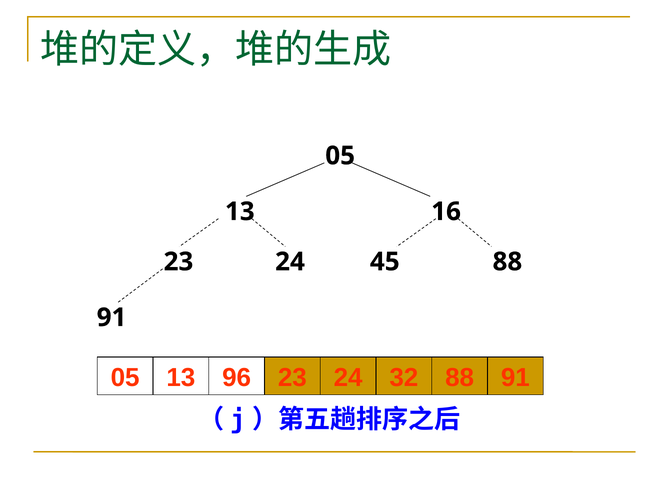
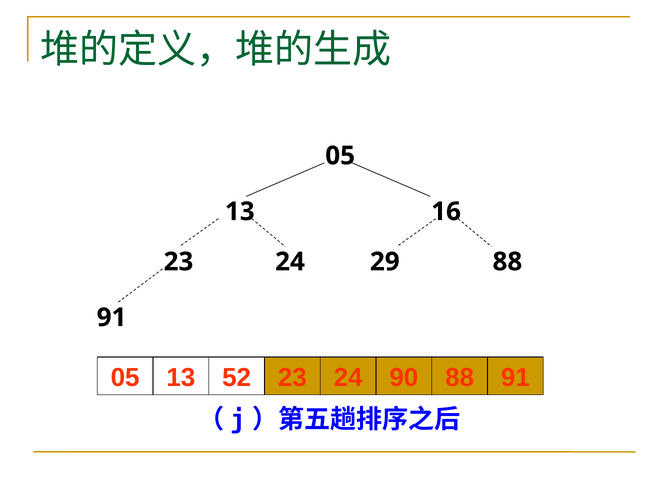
45: 45 -> 29 (385, 262)
96: 96 -> 52 (237, 378)
32: 32 -> 90 (404, 378)
